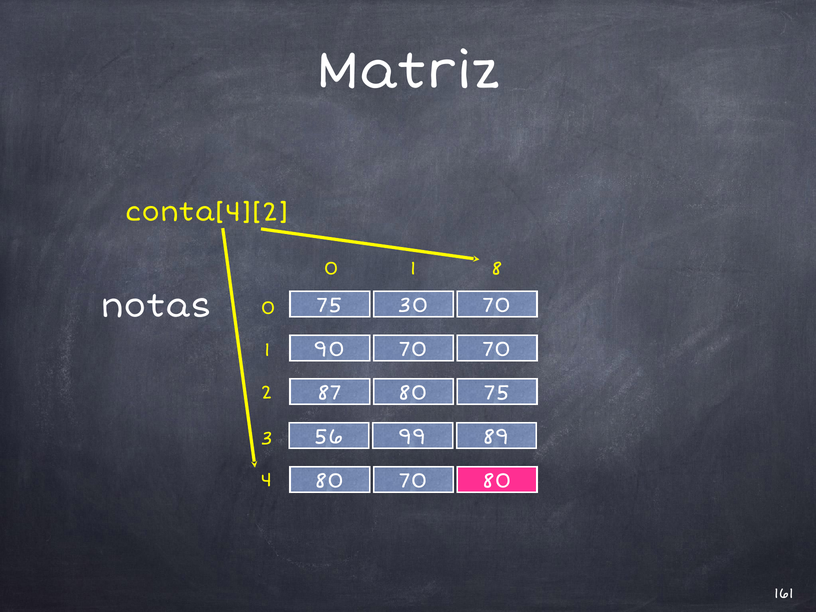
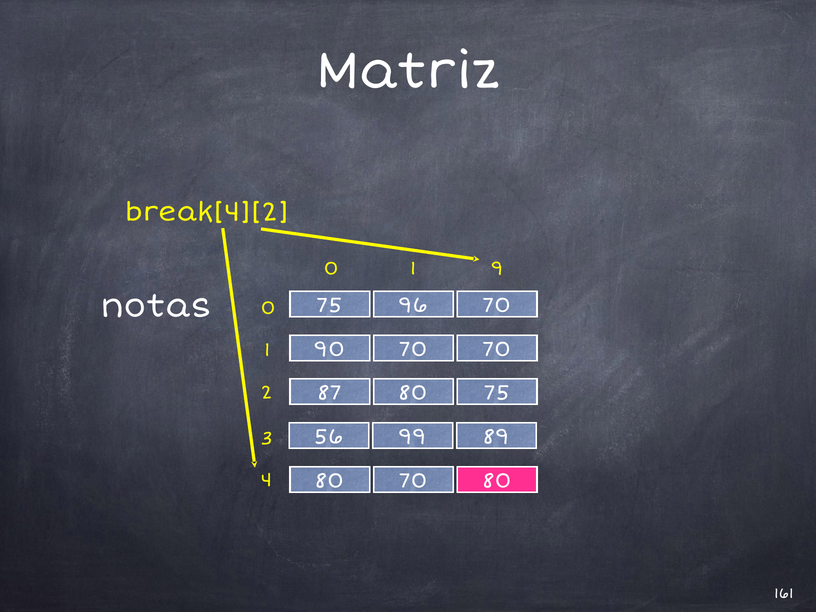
conta[4][2: conta[4][2 -> break[4][2 (207, 212)
8: 8 -> 9 (497, 269)
30: 30 -> 96 (413, 305)
